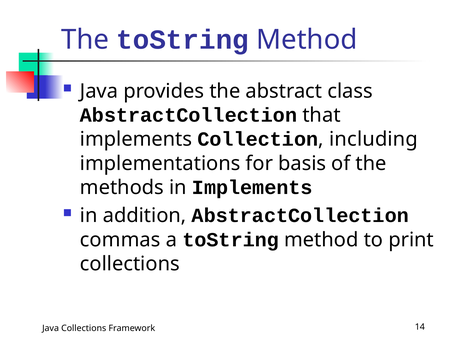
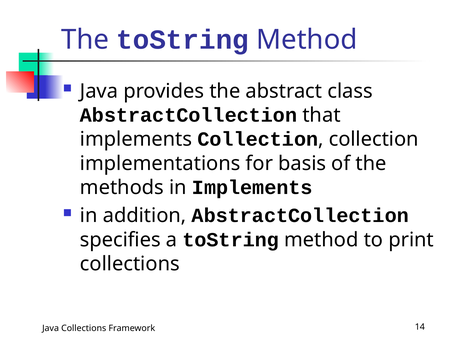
including: including -> collection (374, 139)
commas: commas -> specifies (120, 240)
